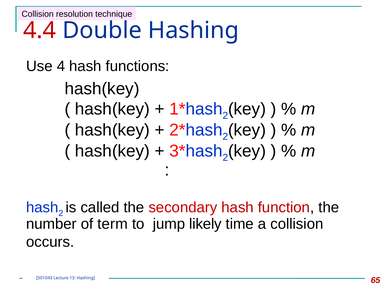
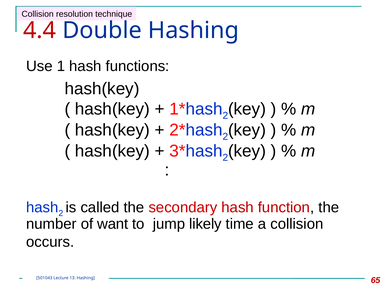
4: 4 -> 1 (61, 66)
term: term -> want (113, 224)
